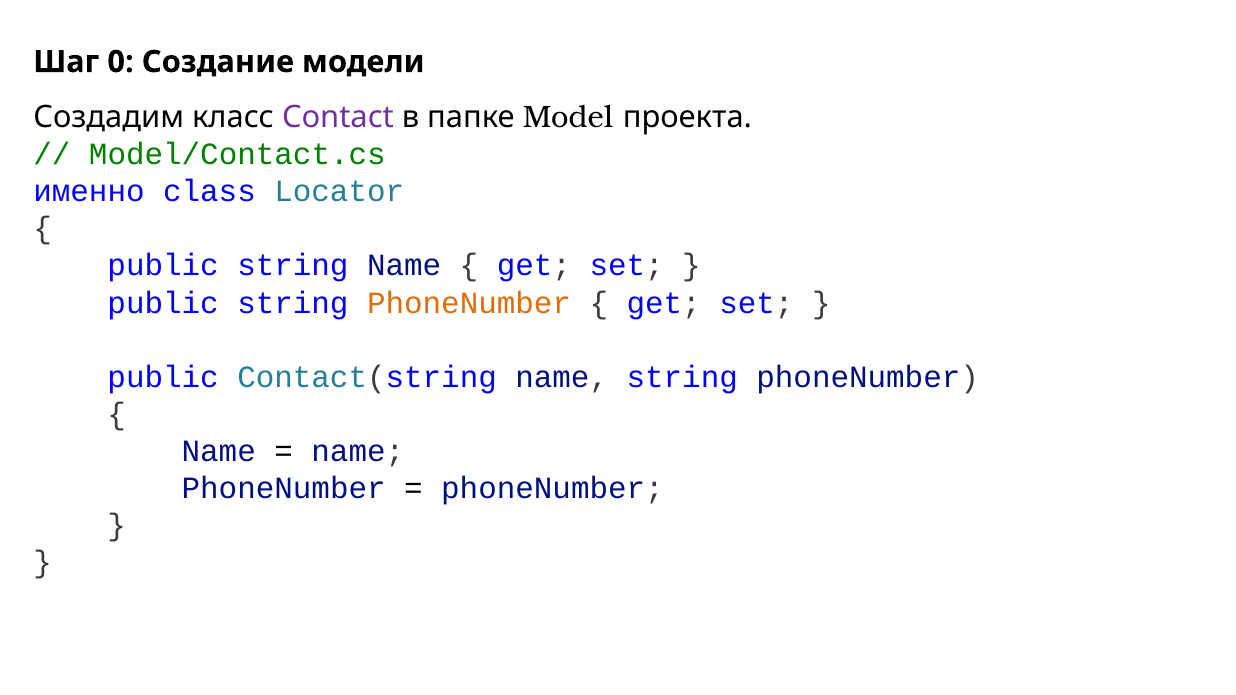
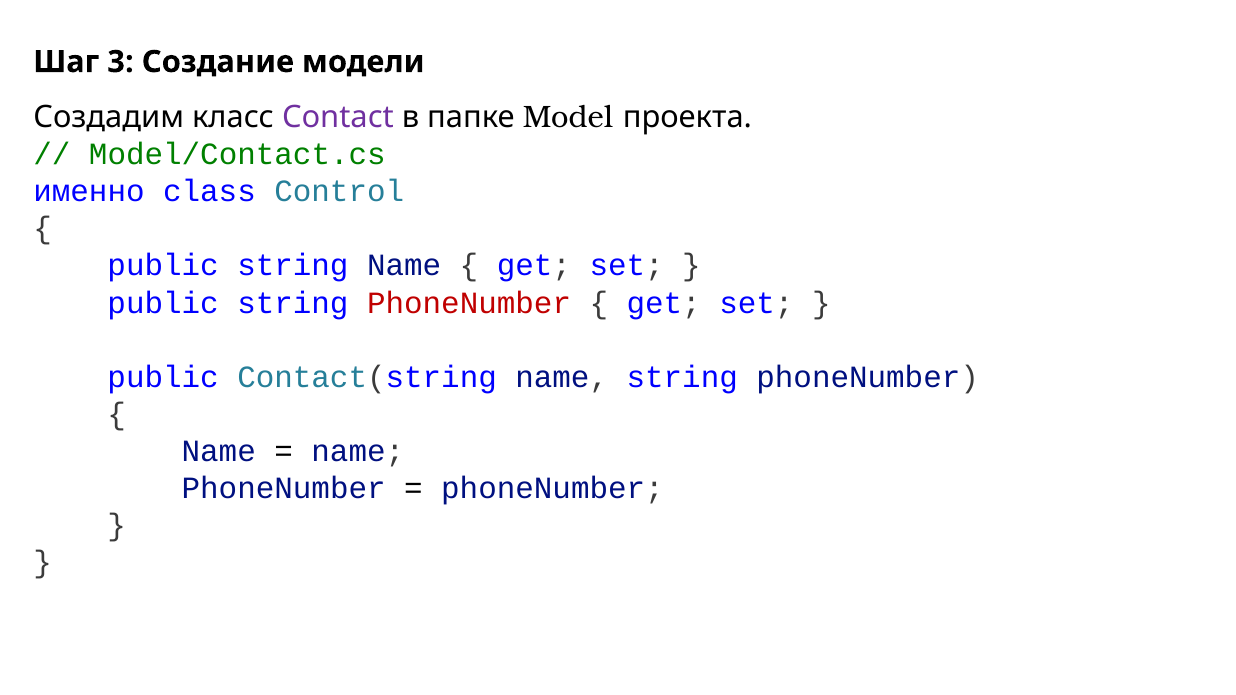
0: 0 -> 3 (121, 62)
Locator: Locator -> Control (339, 192)
PhoneNumber colour: orange -> red (469, 303)
